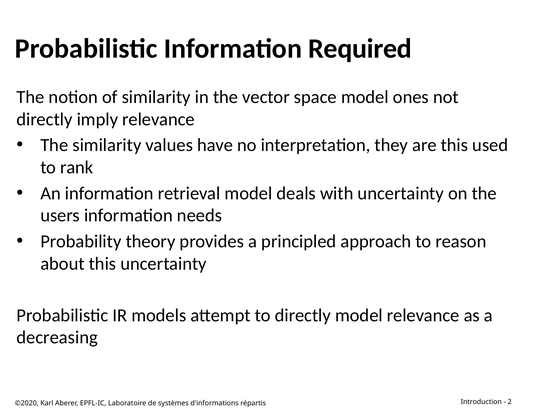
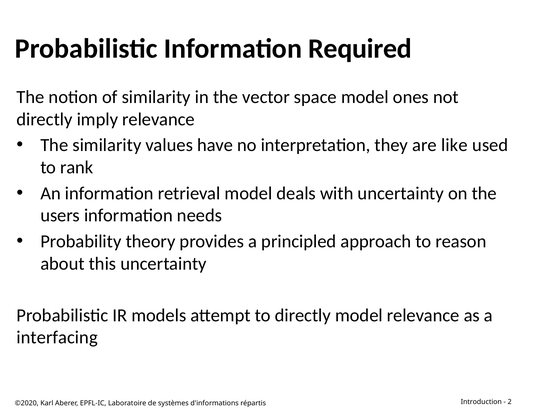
are this: this -> like (454, 145)
decreasing: decreasing -> interfacing (57, 338)
